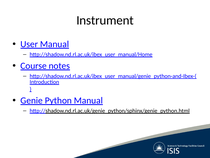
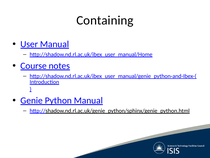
Instrument: Instrument -> Containing (105, 20)
